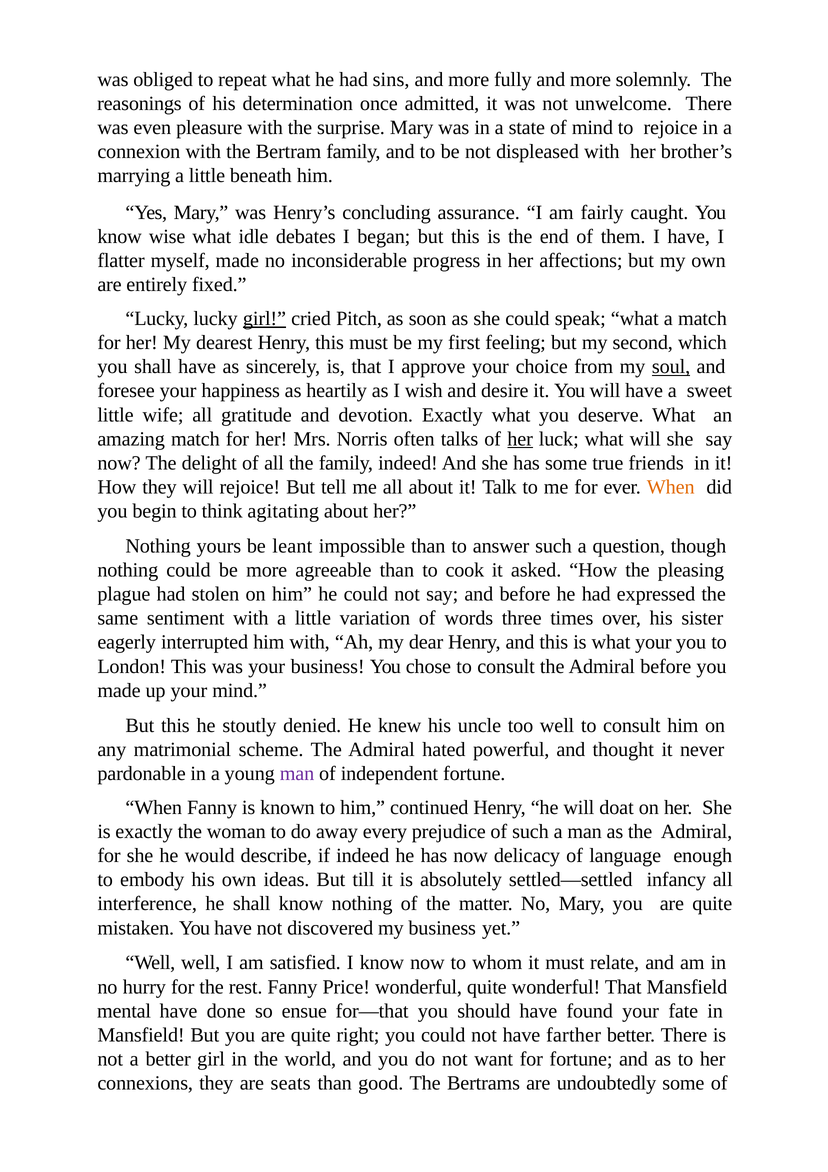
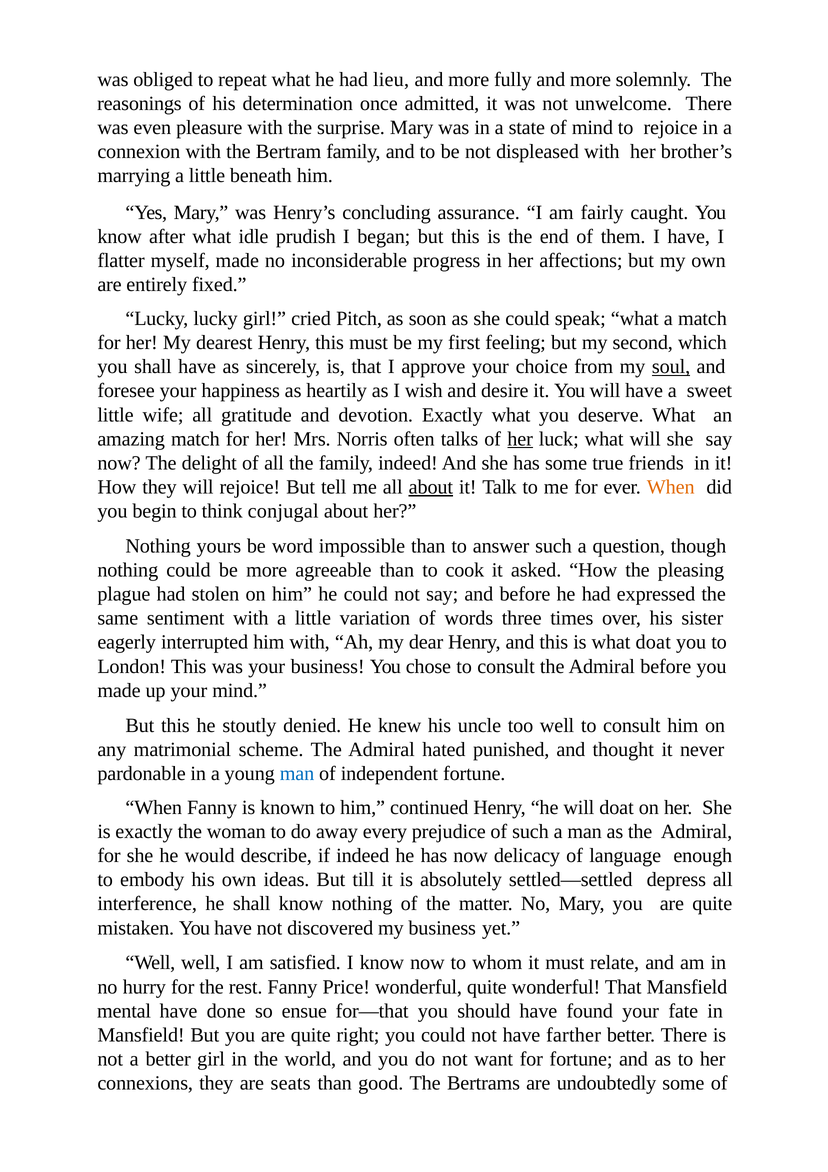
sins: sins -> lieu (391, 80)
wise: wise -> after (167, 236)
debates: debates -> prudish (306, 236)
girl underline: present -> none (265, 319)
about underline: none -> present (431, 487)
agitating: agitating -> conjugal (283, 511)
leant: leant -> word (293, 546)
what your: your -> doat (653, 642)
powerful: powerful -> punished (511, 749)
man colour: purple -> blue (297, 773)
infancy: infancy -> depress (676, 880)
